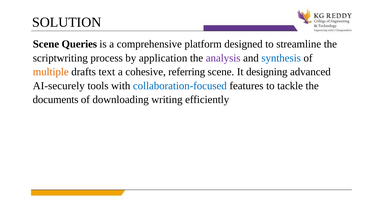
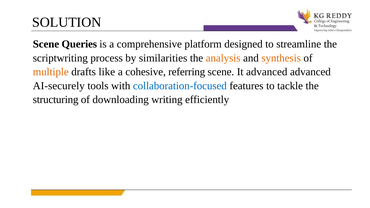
application: application -> similarities (163, 58)
analysis colour: purple -> orange (223, 58)
synthesis colour: blue -> orange (281, 58)
text: text -> like (107, 72)
It designing: designing -> advanced (267, 72)
documents: documents -> structuring (56, 100)
